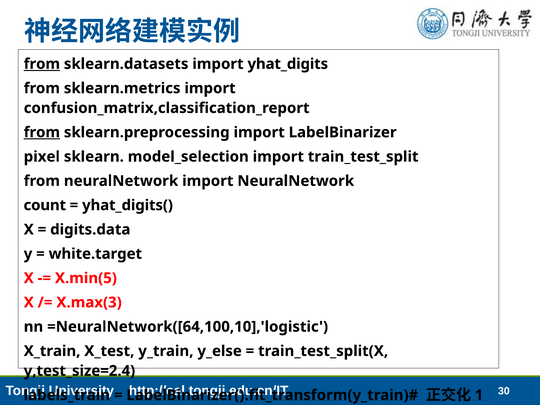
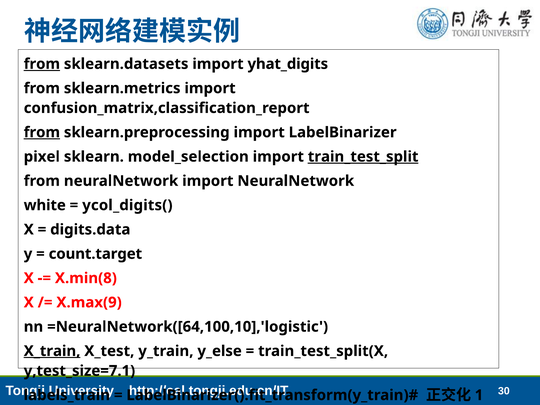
train_test_split underline: none -> present (363, 157)
count: count -> white (45, 205)
yhat_digits(: yhat_digits( -> ycol_digits( (127, 205)
white.target: white.target -> count.target (95, 254)
X.min(5: X.min(5 -> X.min(8 (86, 278)
X.max(3: X.max(3 -> X.max(9 (89, 302)
X_train underline: none -> present (52, 351)
y,test_size=2.4: y,test_size=2.4 -> y,test_size=7.1 (79, 371)
